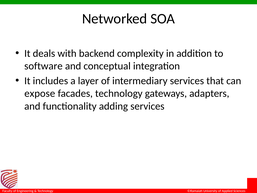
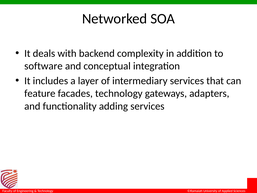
expose: expose -> feature (40, 93)
